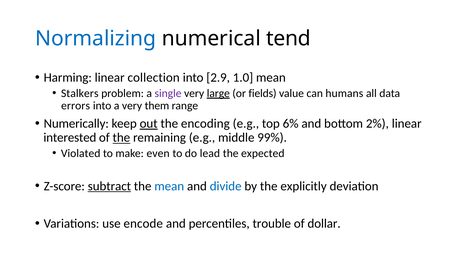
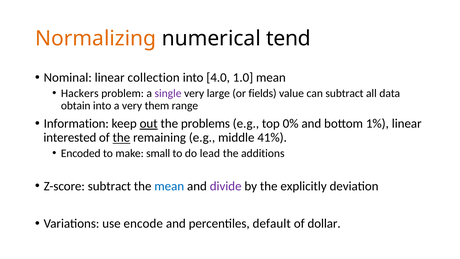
Normalizing colour: blue -> orange (96, 39)
Harming: Harming -> Nominal (68, 78)
2.9: 2.9 -> 4.0 (218, 78)
Stalkers: Stalkers -> Hackers (80, 93)
large underline: present -> none (218, 93)
can humans: humans -> subtract (344, 93)
errors: errors -> obtain (76, 106)
Numerically: Numerically -> Information (76, 124)
encoding: encoding -> problems (205, 124)
6%: 6% -> 0% (291, 124)
2%: 2% -> 1% (377, 124)
99%: 99% -> 41% (272, 138)
Violated: Violated -> Encoded (81, 153)
even: even -> small (158, 153)
expected: expected -> additions (263, 153)
subtract underline: present -> none (109, 186)
divide colour: blue -> purple (226, 186)
trouble: trouble -> default (272, 223)
